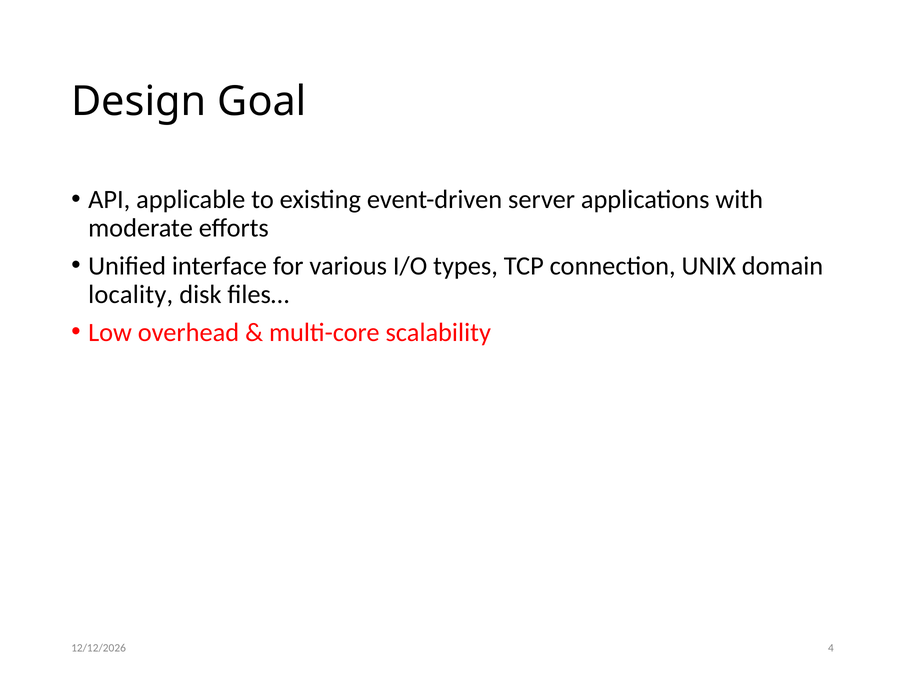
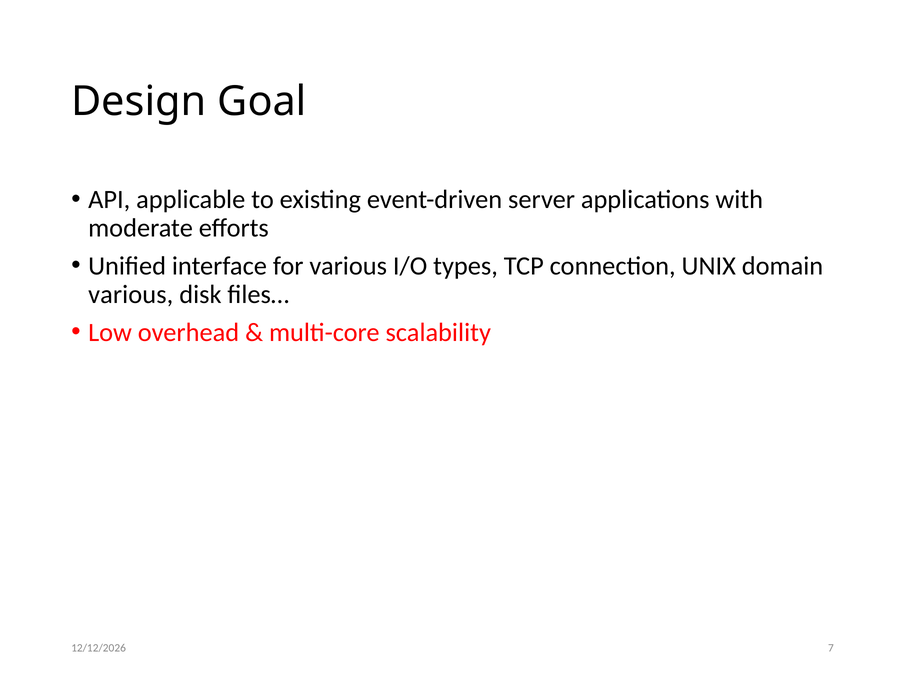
locality: locality -> various (131, 294)
4: 4 -> 7 (831, 648)
